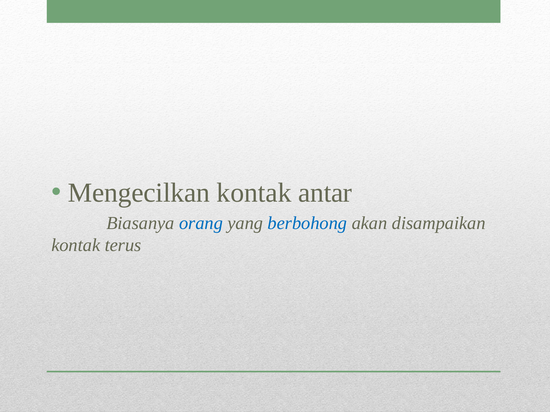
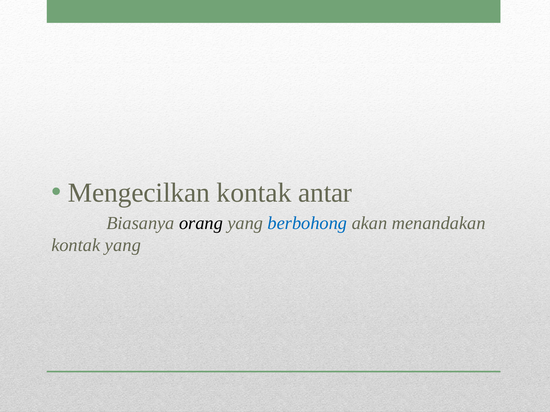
orang colour: blue -> black (201, 224)
disampaikan: disampaikan -> menandakan (439, 224)
kontak terus: terus -> yang (123, 246)
